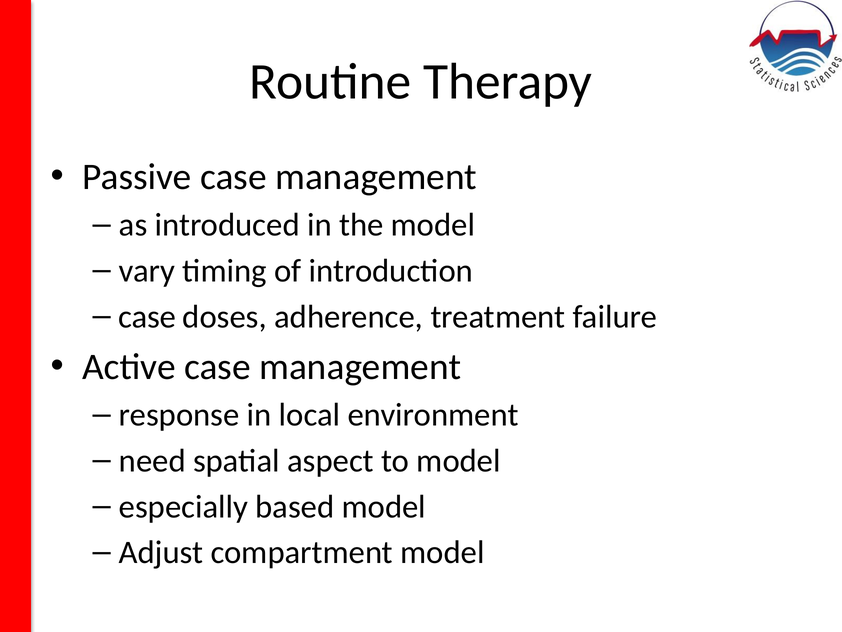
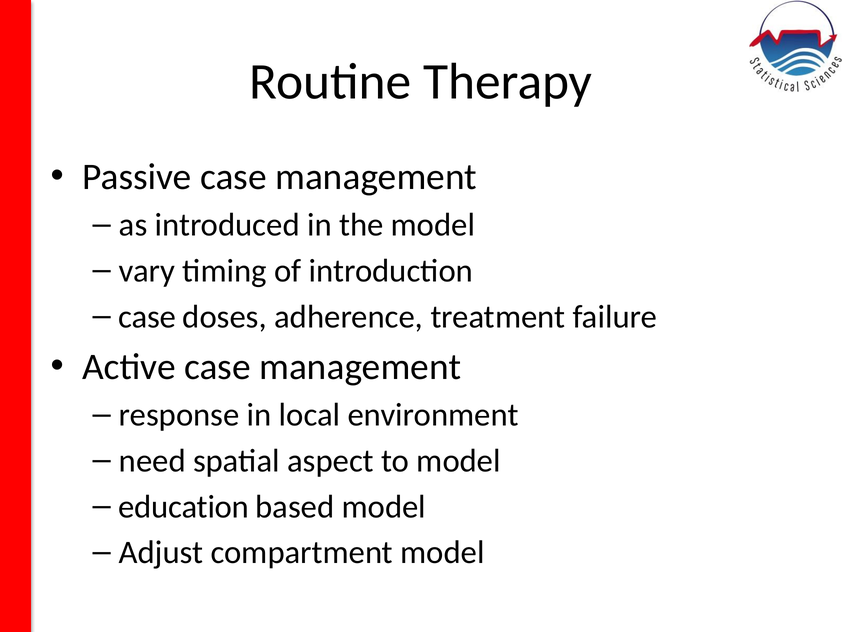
especially: especially -> education (184, 506)
